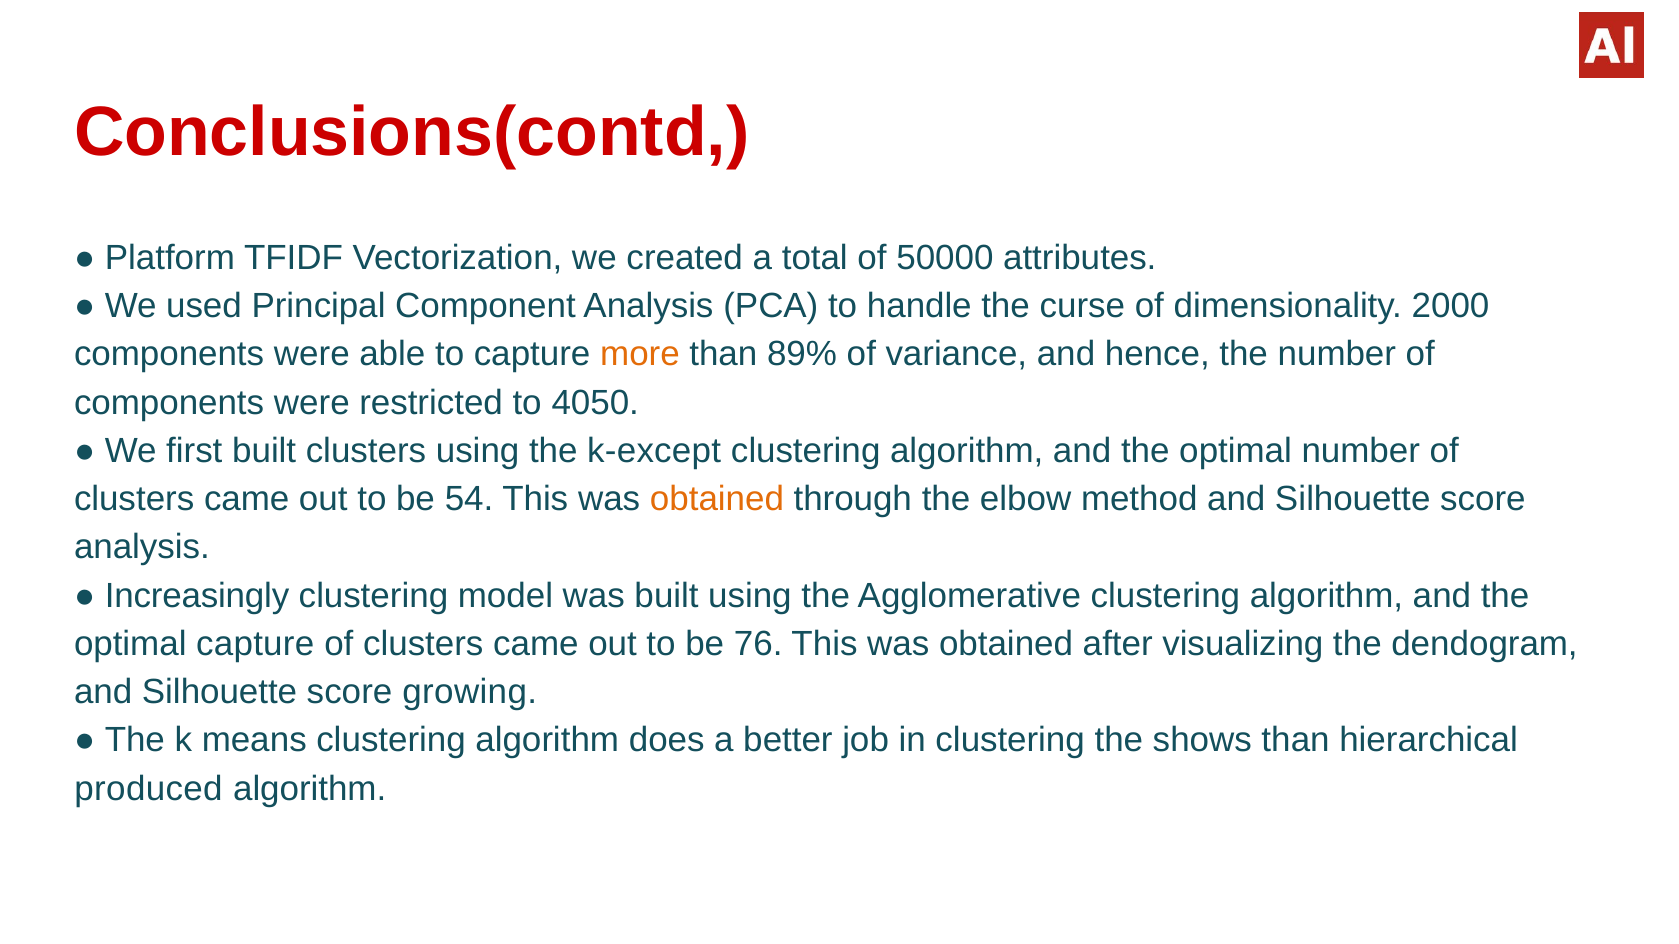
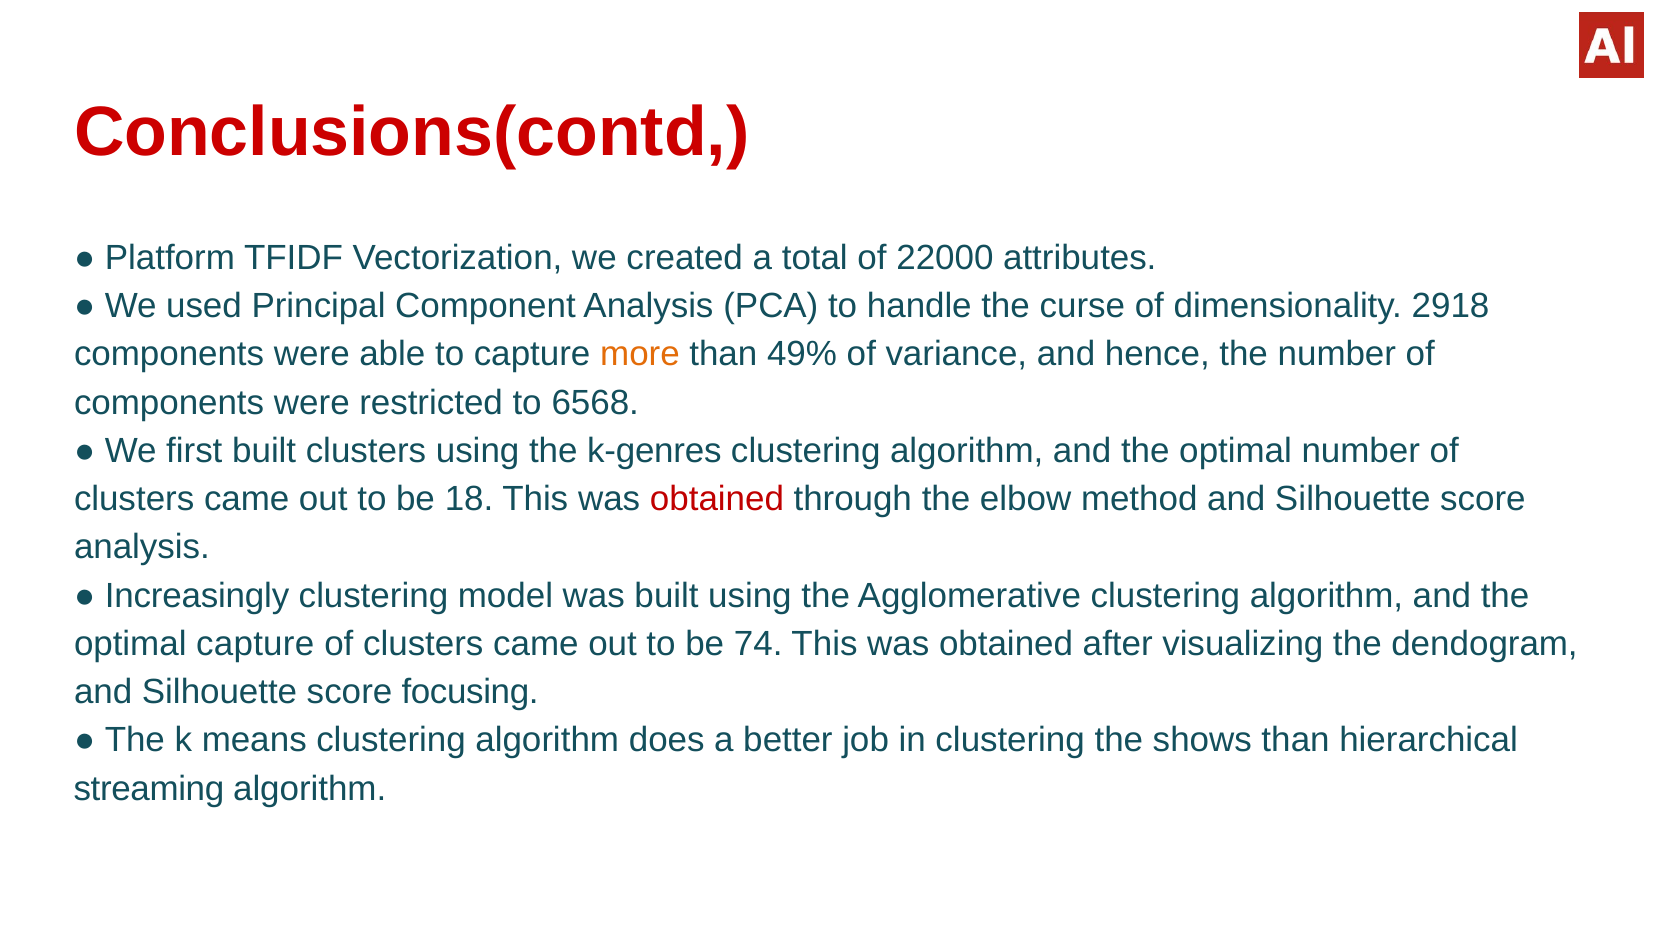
50000: 50000 -> 22000 (945, 258)
2000: 2000 -> 2918 (1451, 306)
89%: 89% -> 49% (802, 355)
4050: 4050 -> 6568 (595, 403)
k-except: k-except -> k-genres (654, 451)
54: 54 -> 18 (469, 499)
obtained colour: orange -> red (717, 499)
76: 76 -> 74 (758, 644)
growing: growing -> focusing (470, 692)
produced: produced -> streaming (149, 789)
